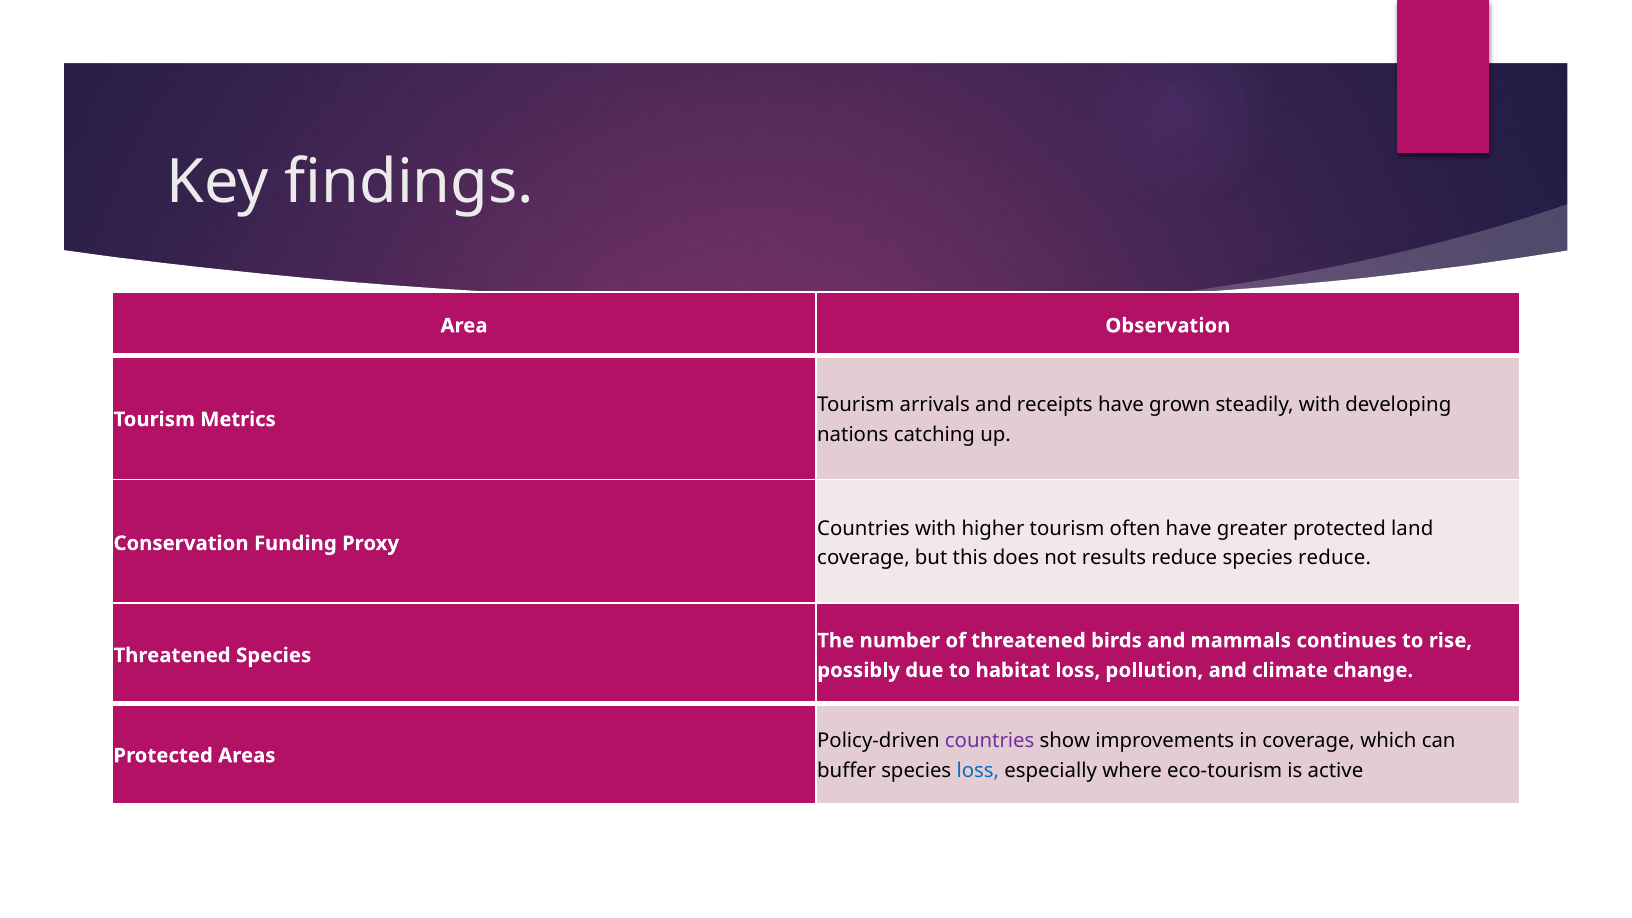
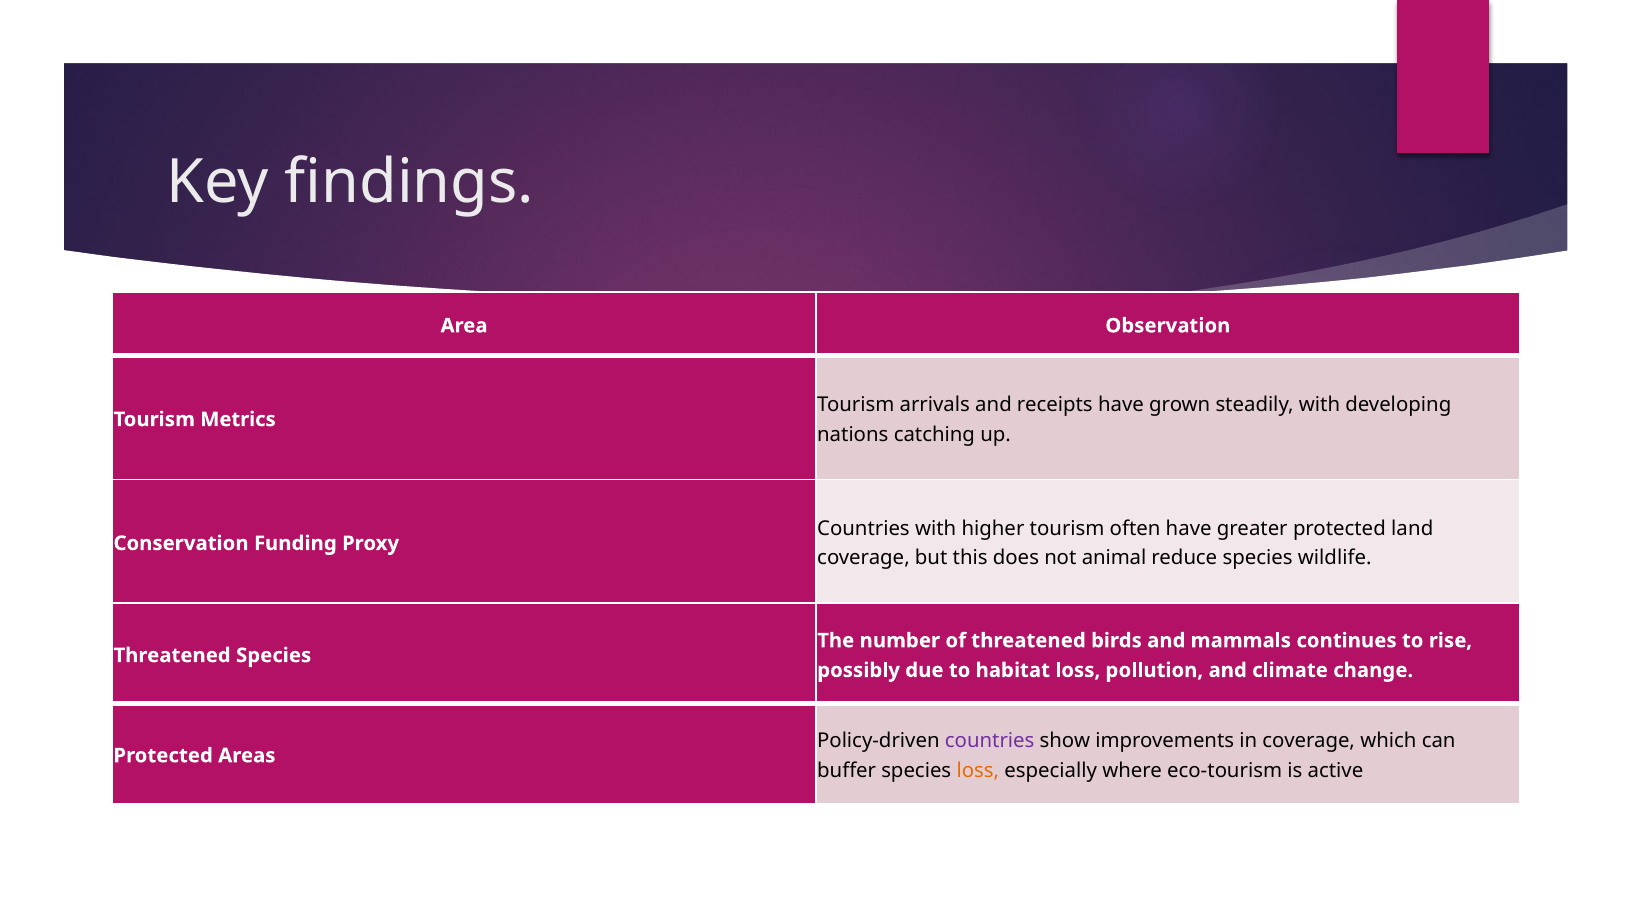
results: results -> animal (1114, 558)
species reduce: reduce -> wildlife (1335, 558)
loss colour: blue -> orange (978, 770)
